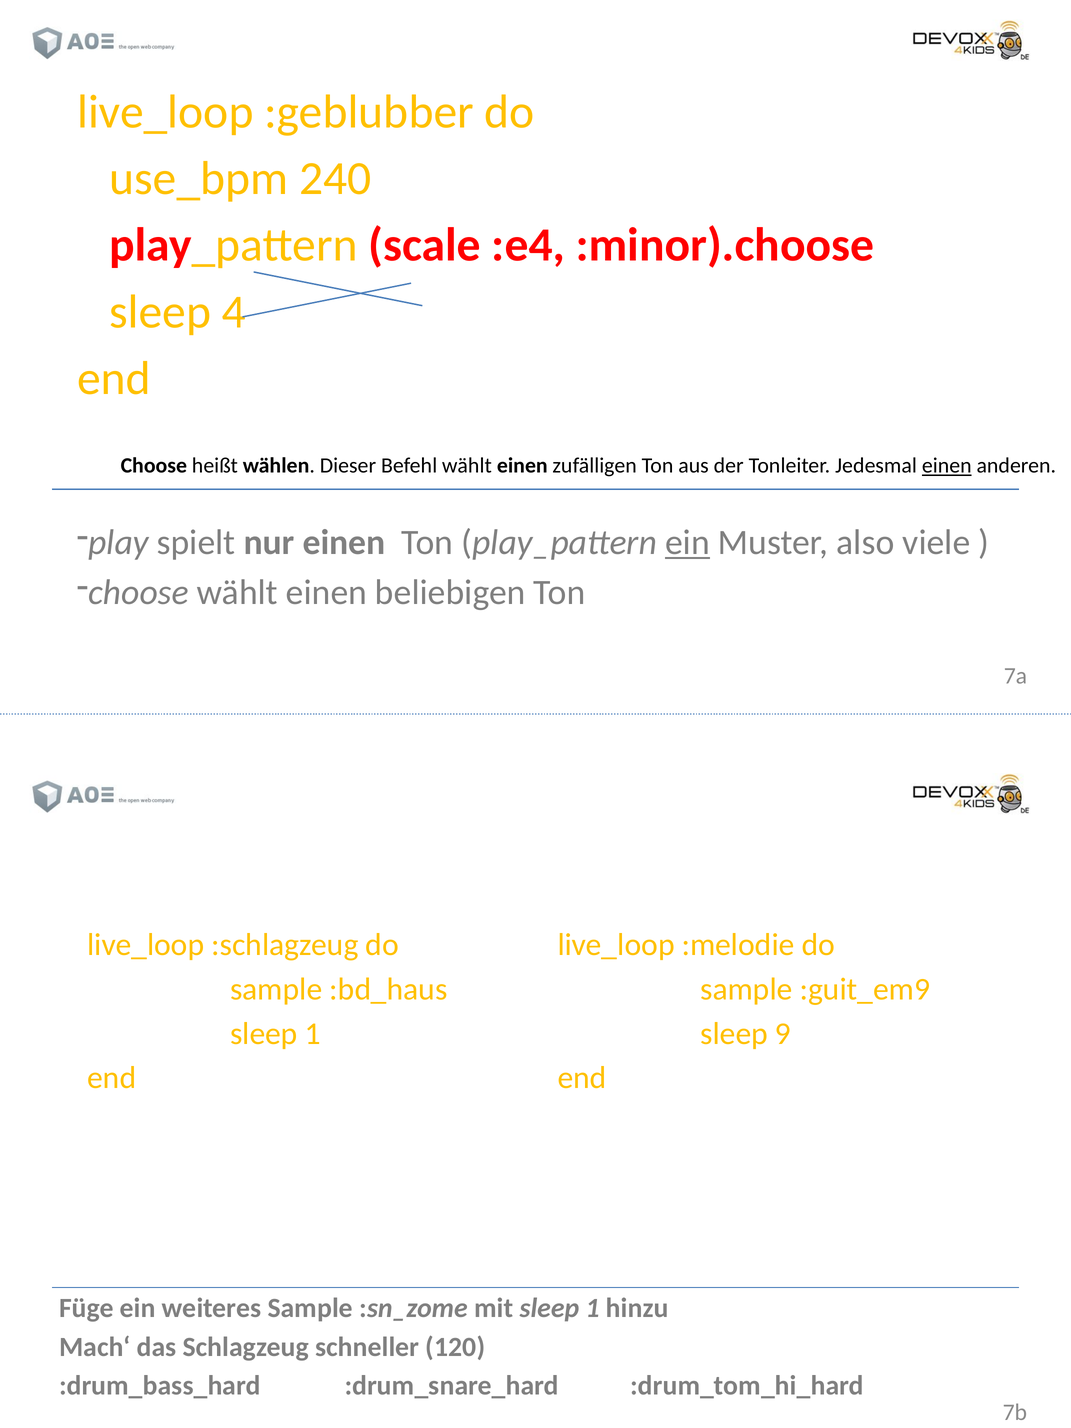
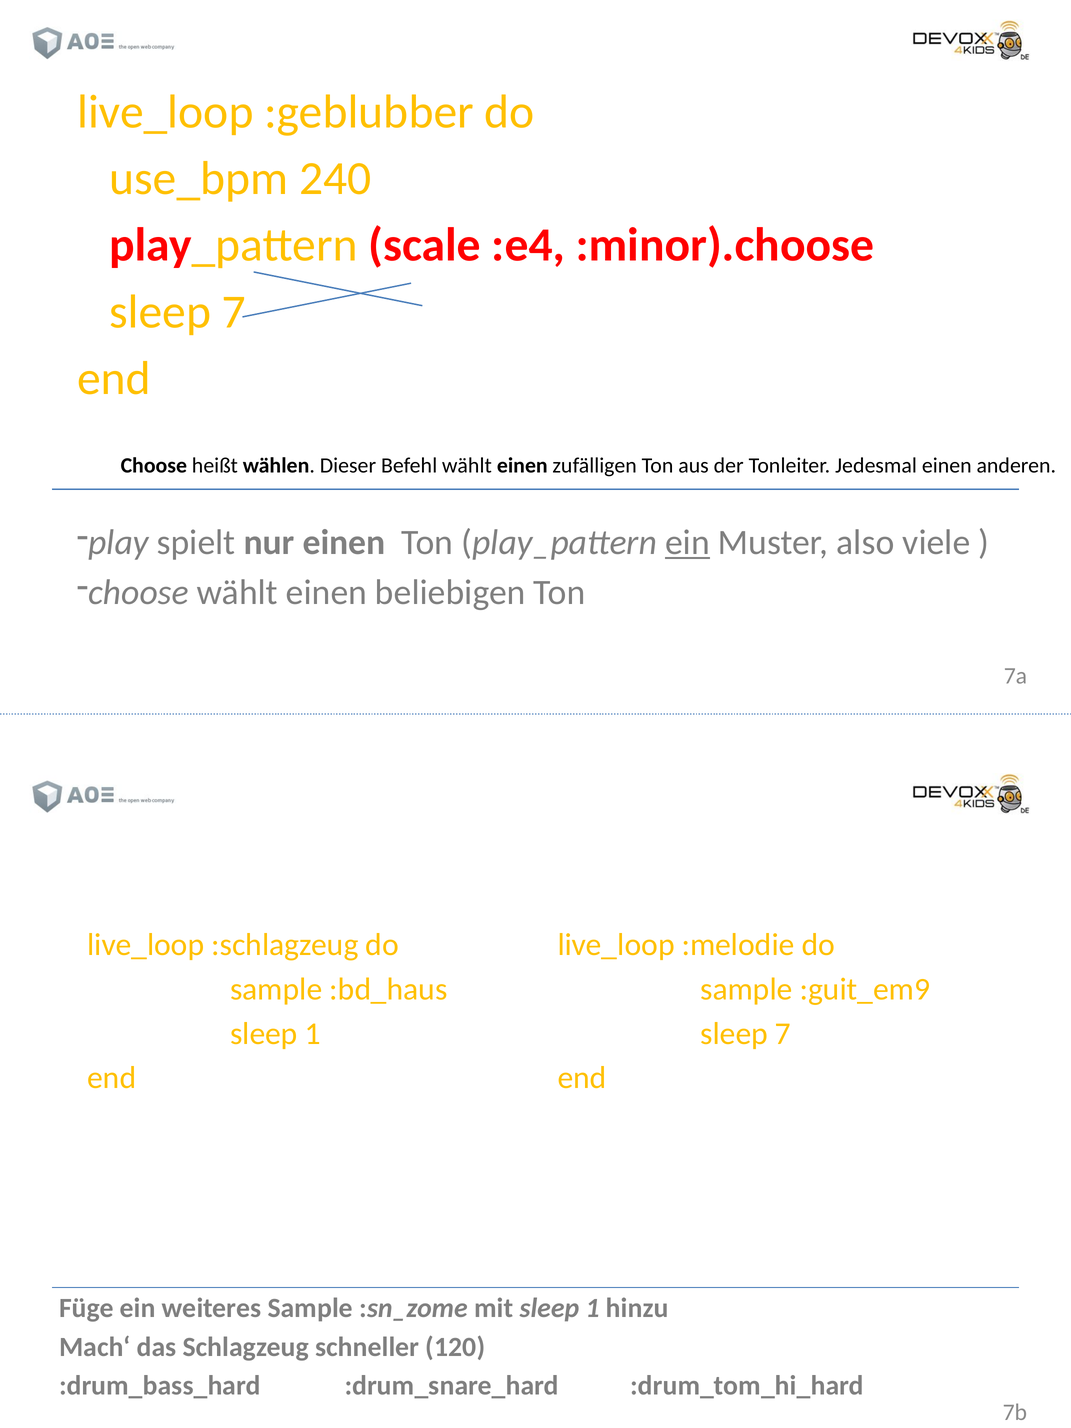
4: 4 -> 7 (234, 312)
einen underline: present -> none (947, 466)
9: 9 -> 7 (783, 1034)
